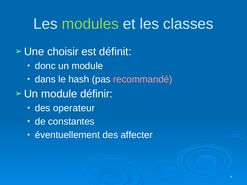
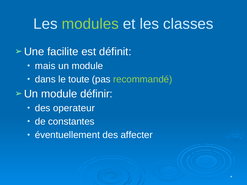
choisir: choisir -> facilite (63, 52)
donc: donc -> mais (45, 66)
hash: hash -> toute (79, 79)
recommandé colour: pink -> light green (143, 79)
